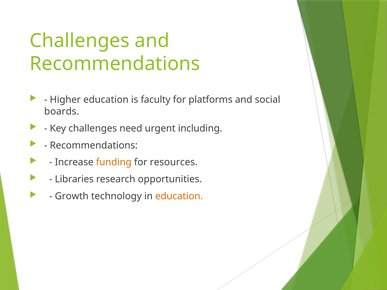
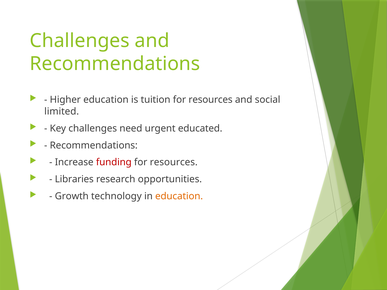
faculty: faculty -> tuition (156, 100)
platforms: platforms -> resources (211, 100)
boards: boards -> limited (62, 111)
including: including -> educated (200, 128)
funding colour: orange -> red (114, 162)
